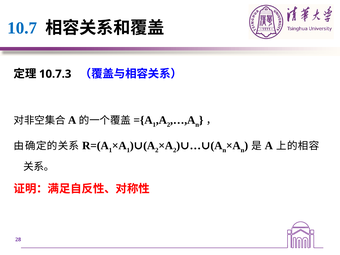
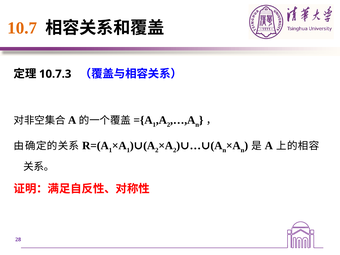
10.7 colour: blue -> orange (22, 28)
